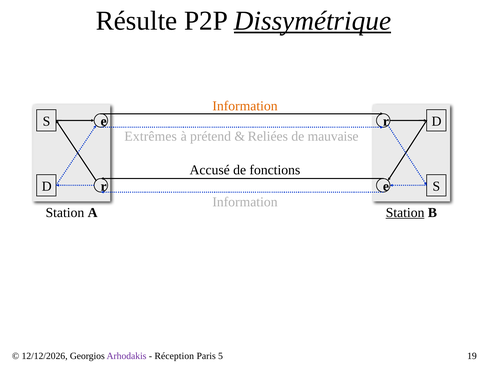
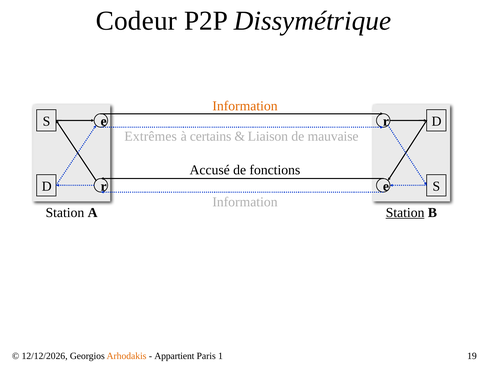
Résulte: Résulte -> Codeur (136, 21)
Dissymétrique underline: present -> none (312, 21)
prétend: prétend -> certains (211, 136)
Reliées: Reliées -> Liaison (268, 136)
Arhodakis colour: purple -> orange (127, 355)
Réception: Réception -> Appartient (174, 355)
5: 5 -> 1 (221, 355)
